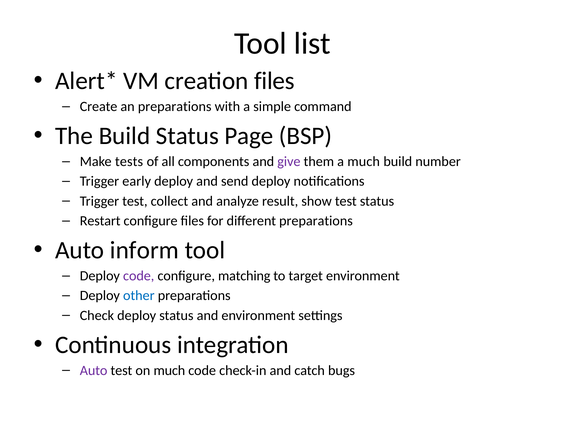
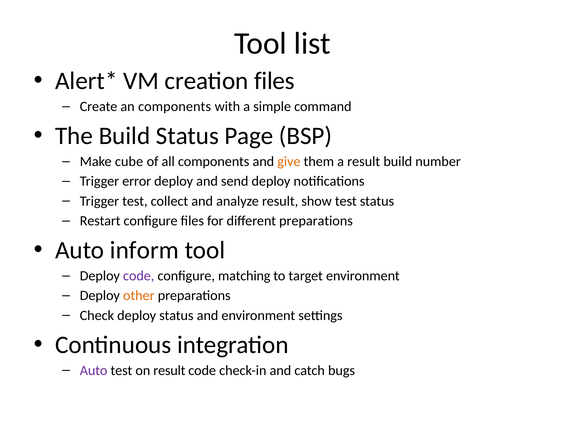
an preparations: preparations -> components (175, 106)
tests: tests -> cube (129, 161)
give colour: purple -> orange (289, 161)
a much: much -> result (364, 161)
early: early -> error (137, 181)
other colour: blue -> orange (139, 295)
on much: much -> result (169, 370)
